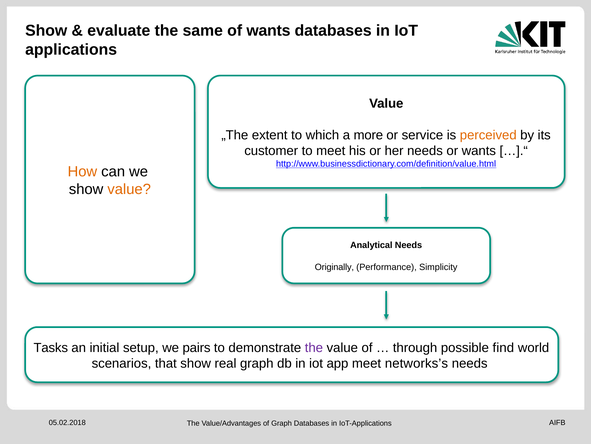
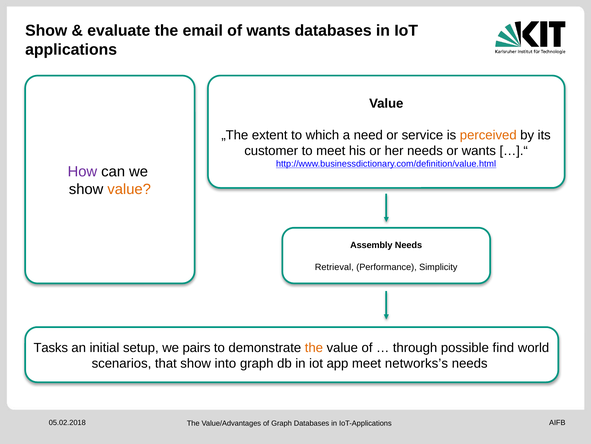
same: same -> email (203, 31)
more: more -> need (368, 135)
How colour: orange -> purple (82, 171)
Analytical: Analytical -> Assembly (371, 245)
Originally: Originally -> Retrieval (334, 267)
the colour: purple -> orange (314, 347)
real: real -> into (225, 363)
